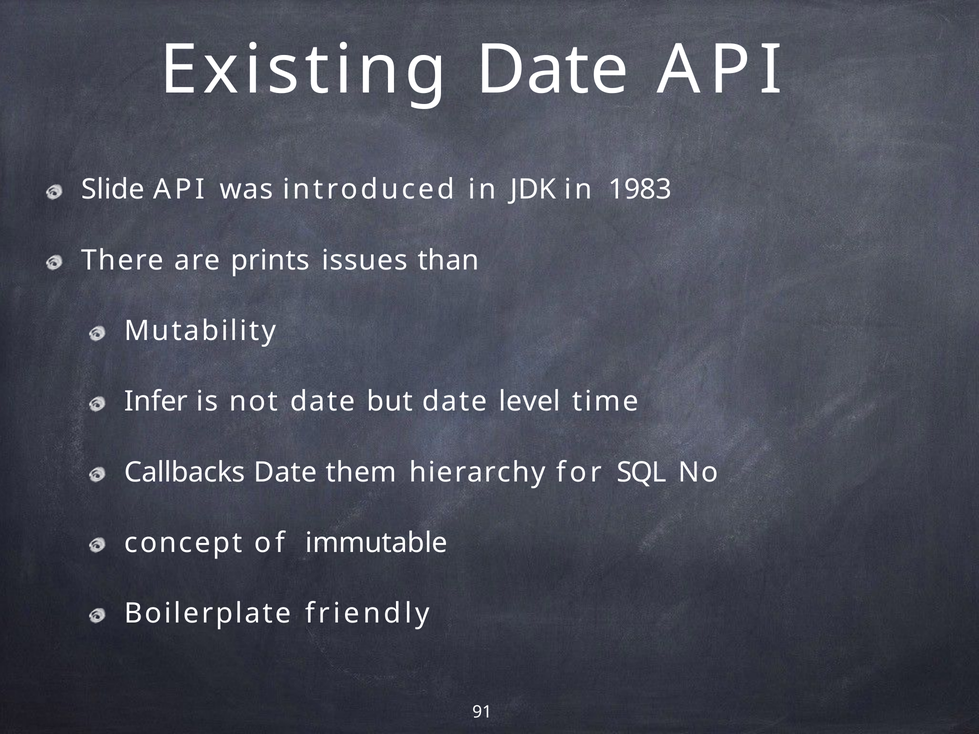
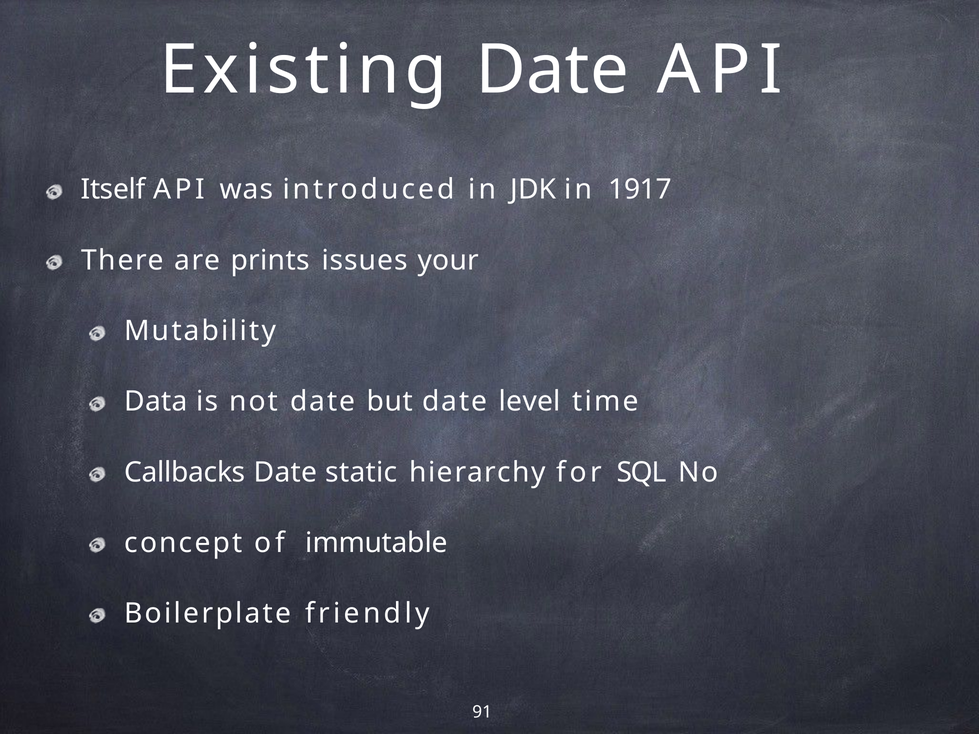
Slide: Slide -> Itself (113, 190)
1983: 1983 -> 1917 (640, 190)
than: than -> your (448, 260)
Infer: Infer -> Data (156, 402)
them: them -> static (361, 472)
